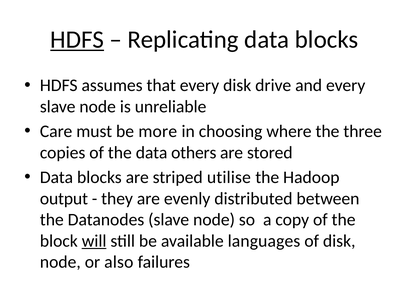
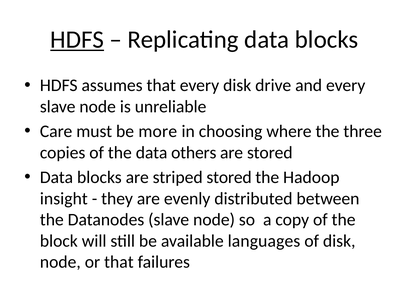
striped utilise: utilise -> stored (229, 177)
output: output -> insight (64, 198)
will underline: present -> none (94, 241)
or also: also -> that (119, 262)
